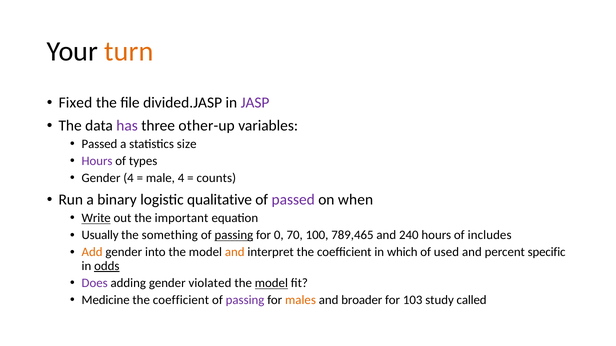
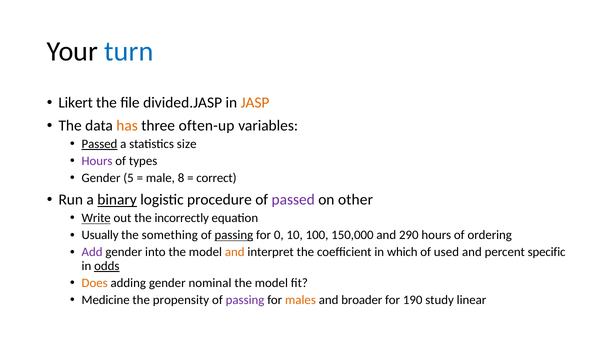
turn colour: orange -> blue (129, 52)
Fixed: Fixed -> Likert (76, 103)
JASP colour: purple -> orange (255, 103)
has colour: purple -> orange (127, 126)
other-up: other-up -> often-up (207, 126)
Passed underline: none -> present (99, 144)
Gender 4: 4 -> 5 (129, 178)
male 4: 4 -> 8 (181, 178)
counts: counts -> correct (216, 178)
binary underline: none -> present (117, 200)
qualitative: qualitative -> procedure (219, 200)
when: when -> other (356, 200)
important: important -> incorrectly (182, 219)
70: 70 -> 10 (295, 236)
789,465: 789,465 -> 150,000 (352, 236)
240: 240 -> 290 (409, 236)
includes: includes -> ordering (490, 236)
Add colour: orange -> purple (92, 253)
Does colour: purple -> orange (95, 284)
violated: violated -> nominal (210, 284)
model underline: present -> none (271, 284)
coefficient: coefficient -> propensity (181, 301)
103: 103 -> 190 (413, 301)
called: called -> linear (471, 301)
